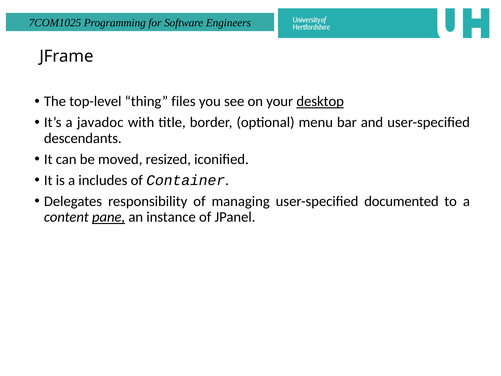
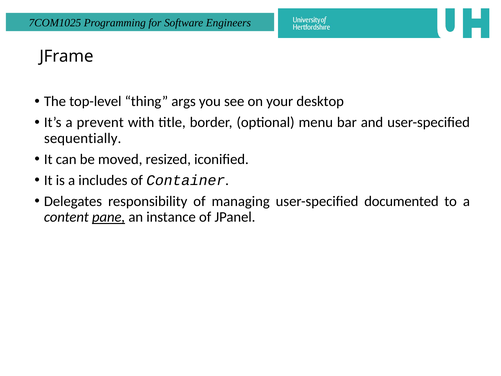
files: files -> args (184, 101)
desktop underline: present -> none (320, 101)
javadoc: javadoc -> prevent (100, 122)
descendants: descendants -> sequentially (83, 138)
